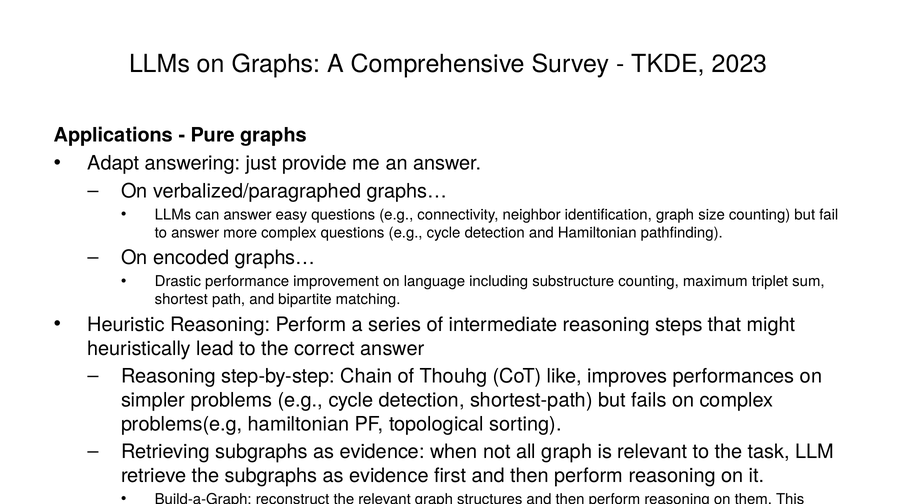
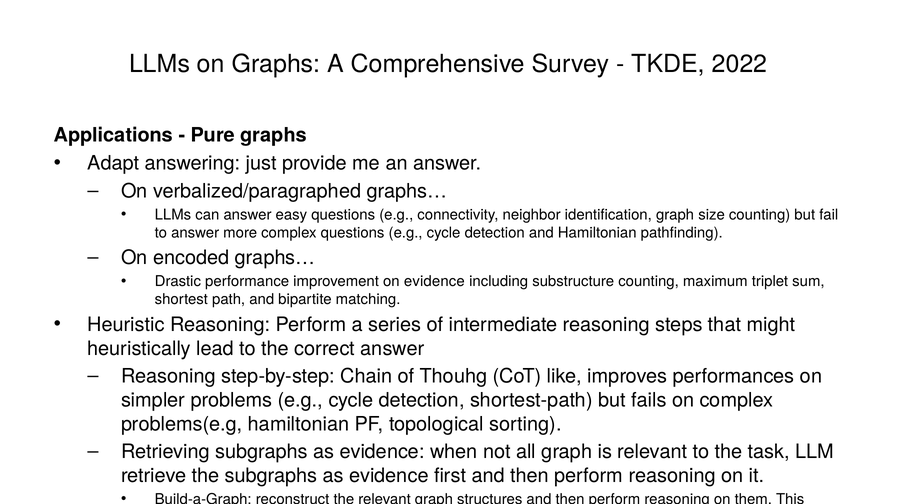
2023: 2023 -> 2022 (739, 64)
on language: language -> evidence (434, 282)
